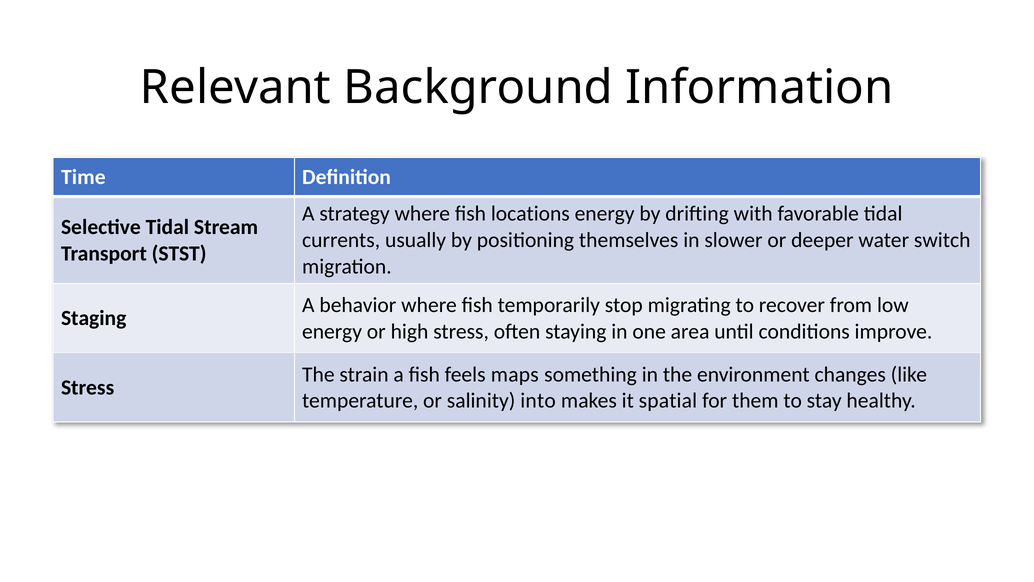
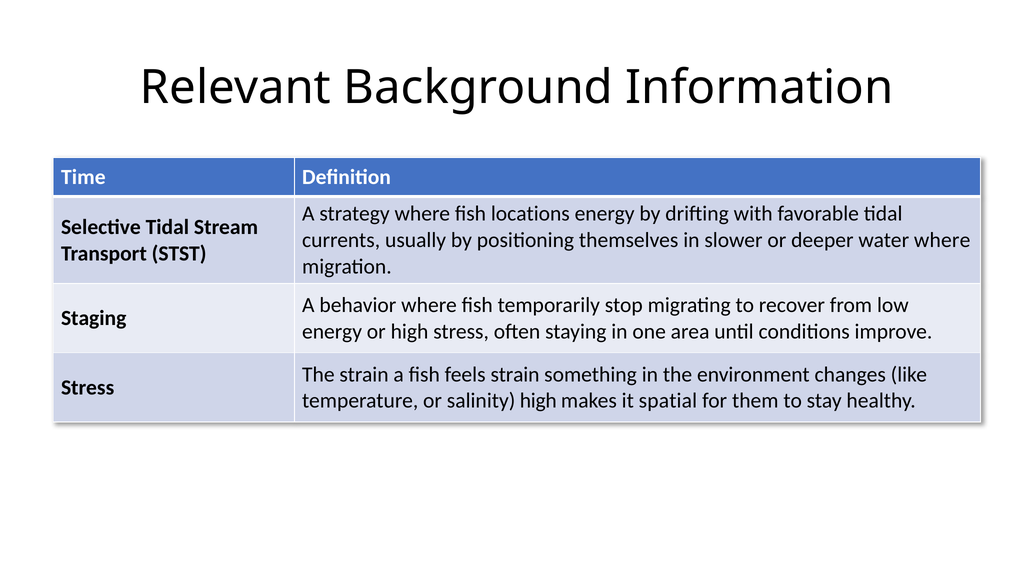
water switch: switch -> where (942, 240)
feels maps: maps -> strain (515, 374)
salinity into: into -> high (538, 401)
